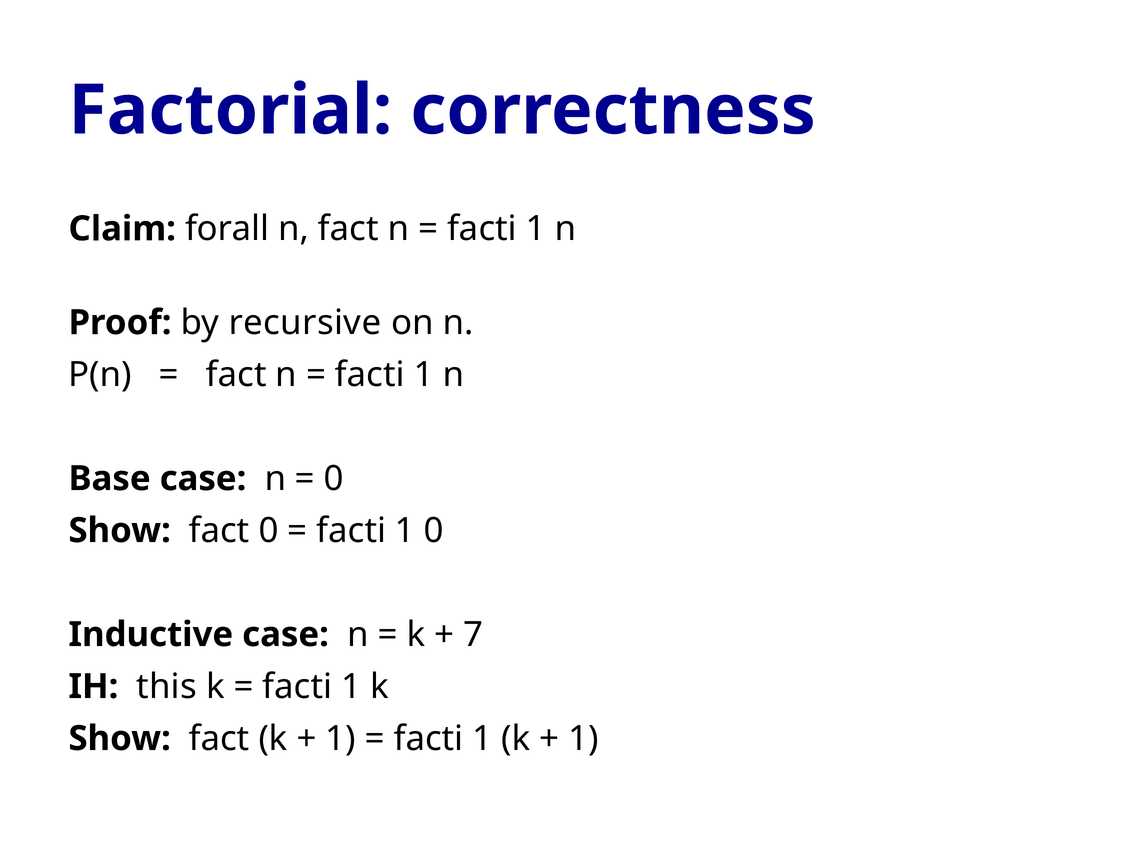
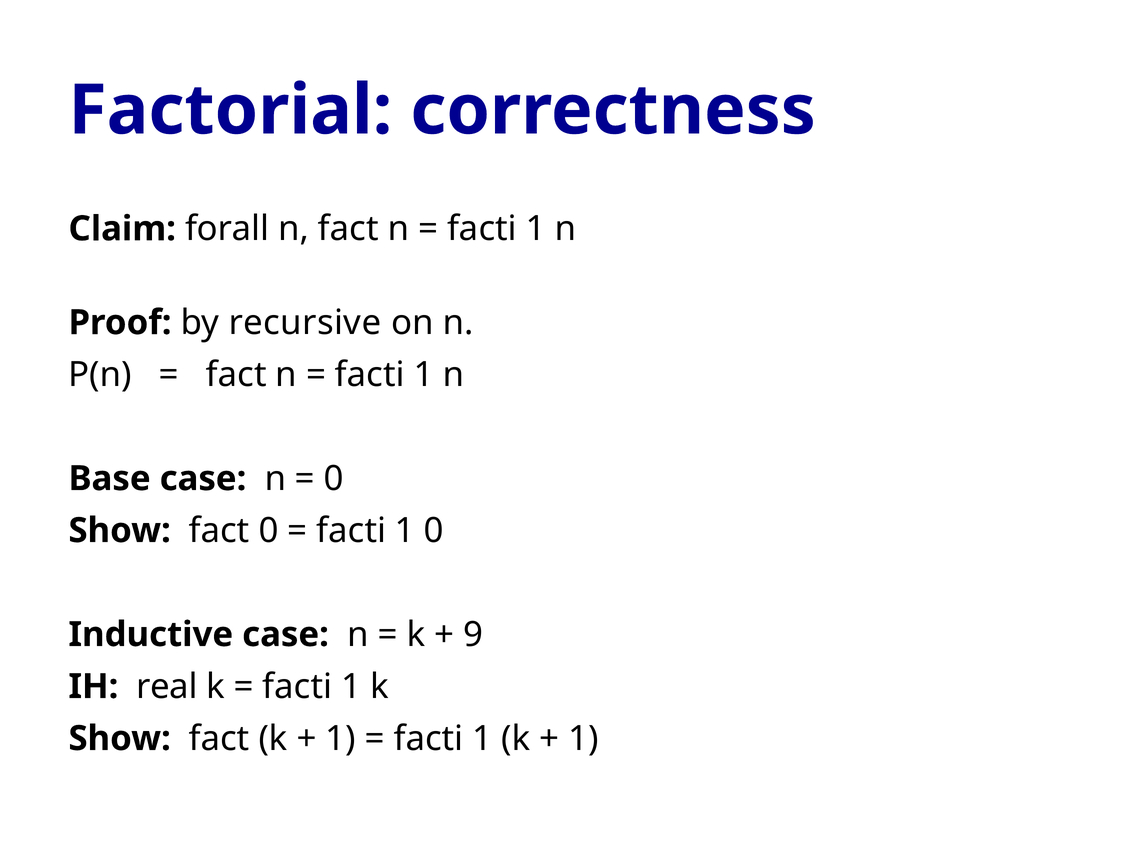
7: 7 -> 9 (473, 634)
this: this -> real (167, 686)
